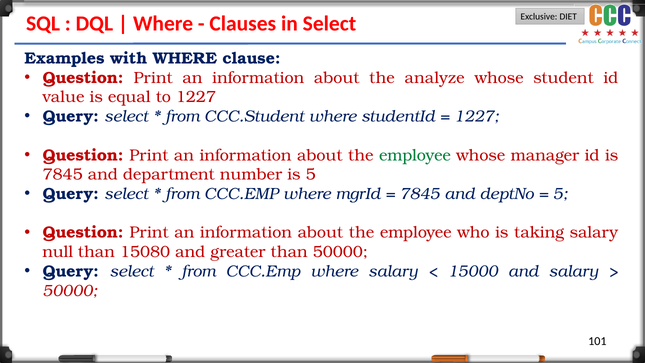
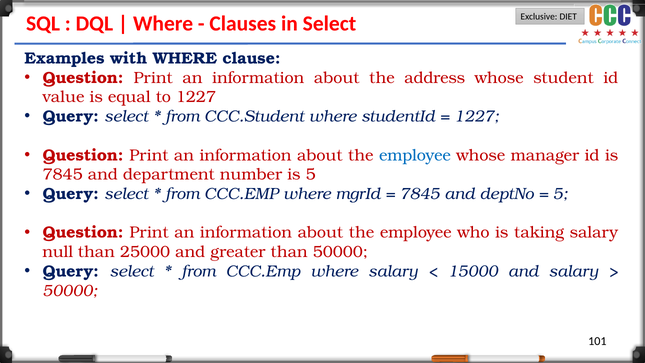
analyze: analyze -> address (435, 78)
employee colour: green -> blue (415, 155)
15080: 15080 -> 25000 (145, 252)
